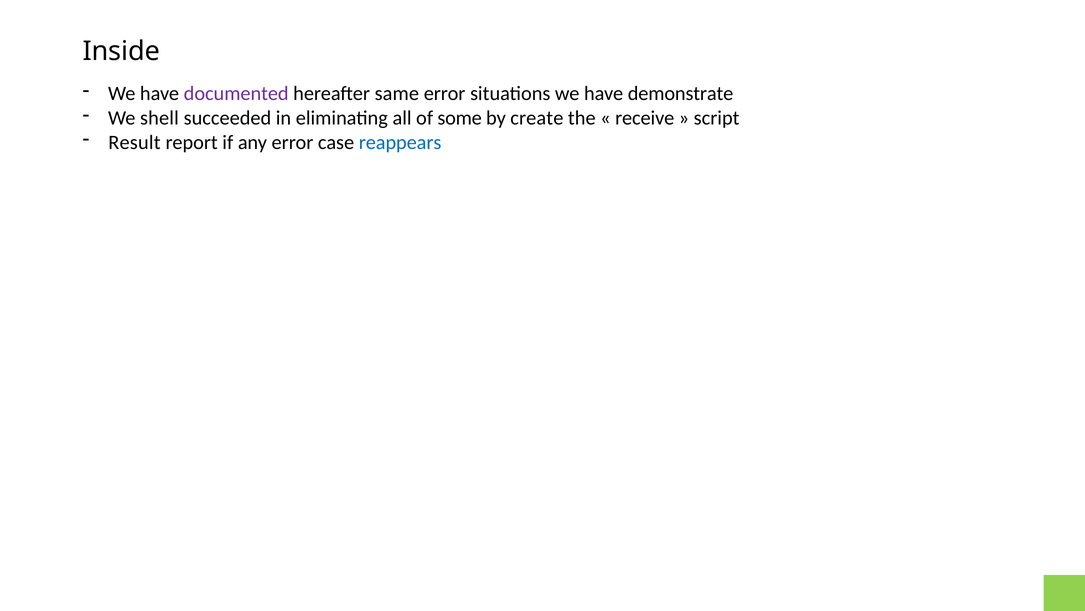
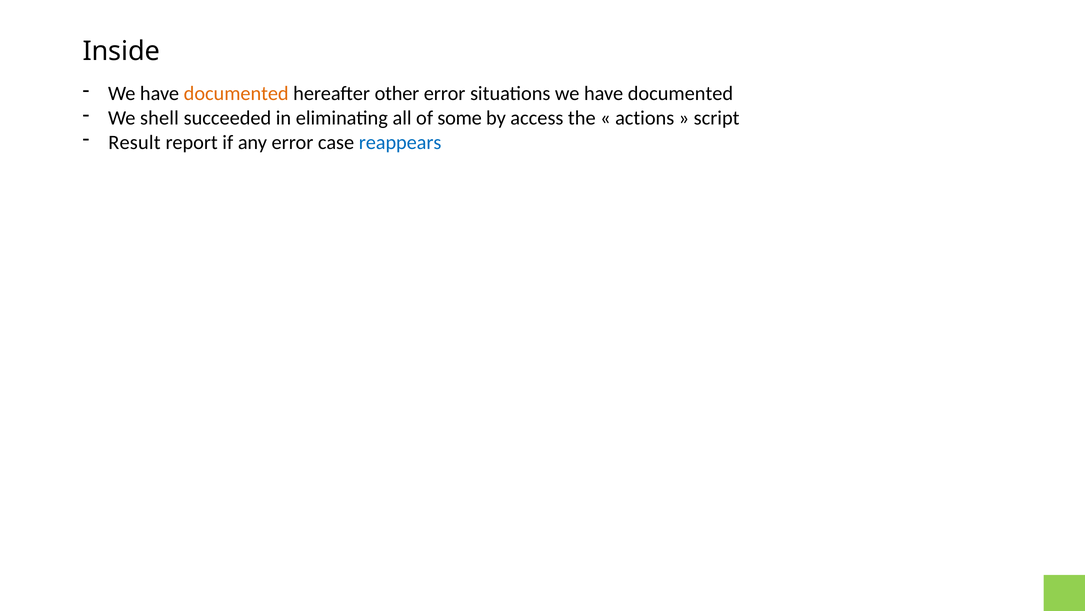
documented colour: purple -> orange (236, 94)
same: same -> other (397, 94)
situations we have demonstrate: demonstrate -> documented (680, 94)
create: create -> access (537, 118)
receive: receive -> actions (645, 118)
